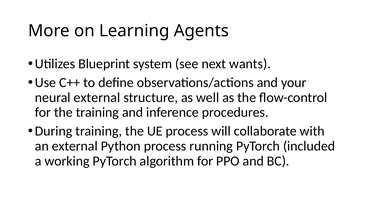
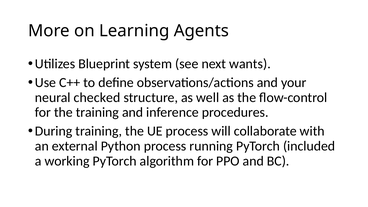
neural external: external -> checked (97, 97)
